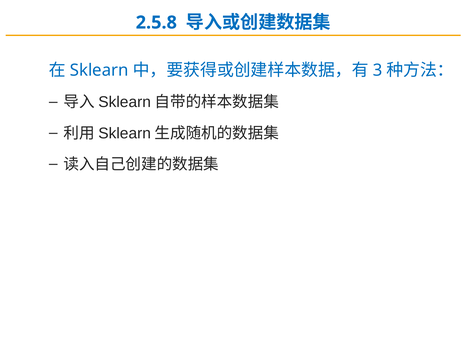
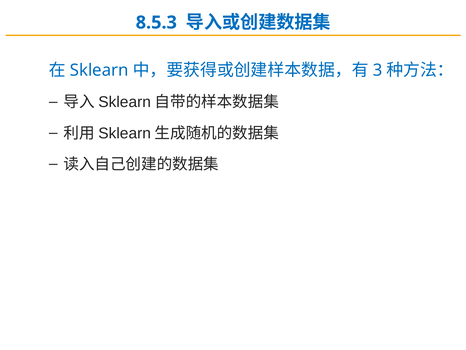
2.5.8: 2.5.8 -> 8.5.3 (156, 22)
